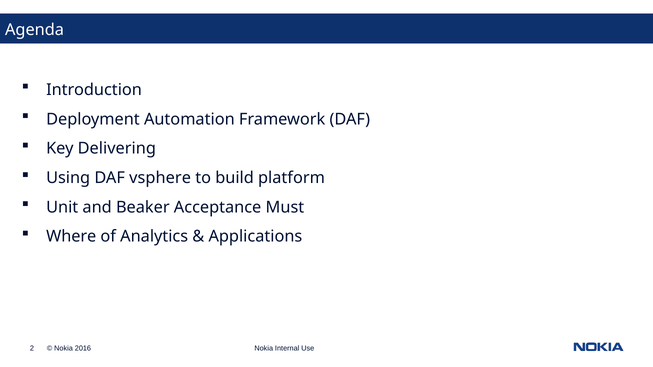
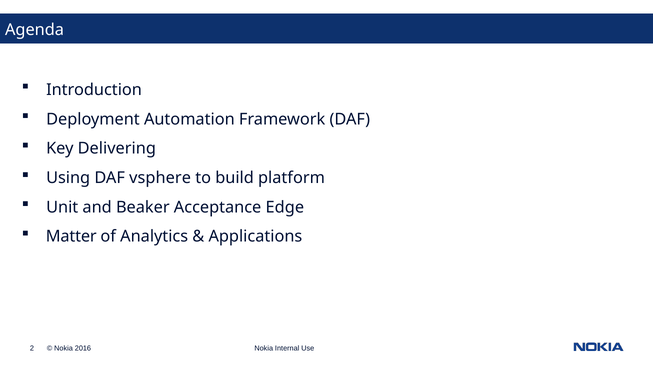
Must: Must -> Edge (285, 207)
Where: Where -> Matter (71, 237)
